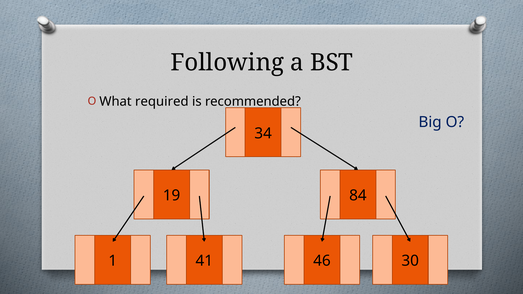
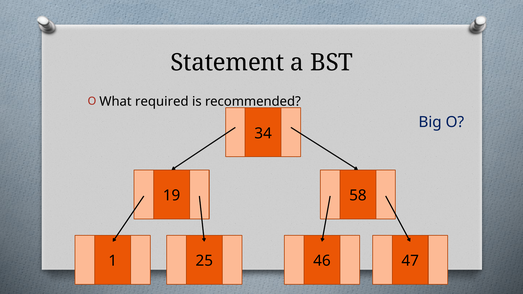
Following: Following -> Statement (227, 63)
84: 84 -> 58 (358, 196)
41: 41 -> 25 (204, 261)
30: 30 -> 47 (410, 261)
